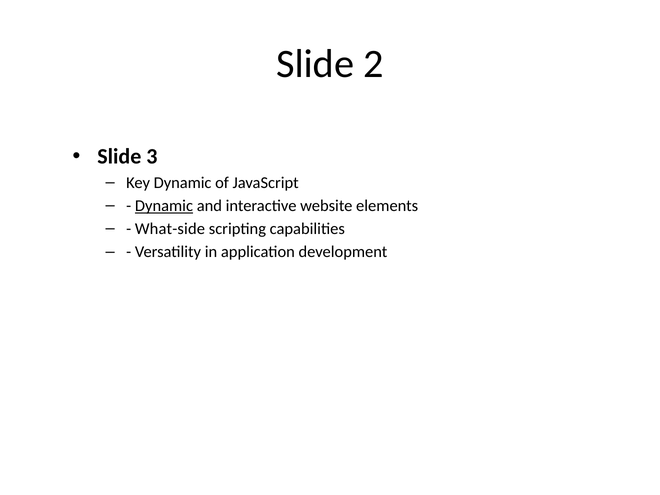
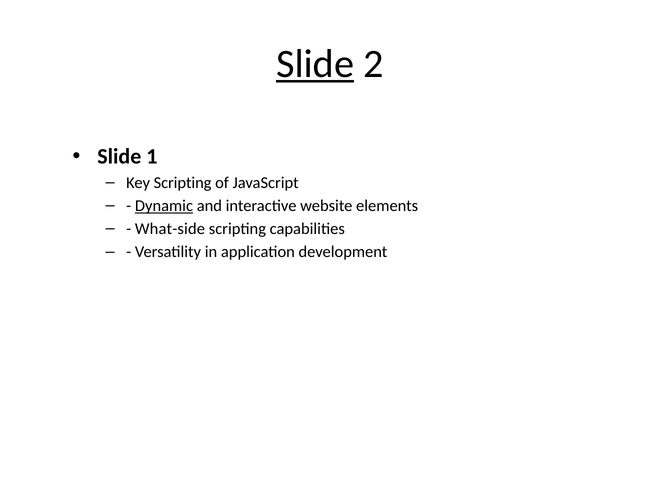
Slide underline: none -> present (315, 64)
3: 3 -> 1 (152, 157)
Key Dynamic: Dynamic -> Scripting (183, 183)
